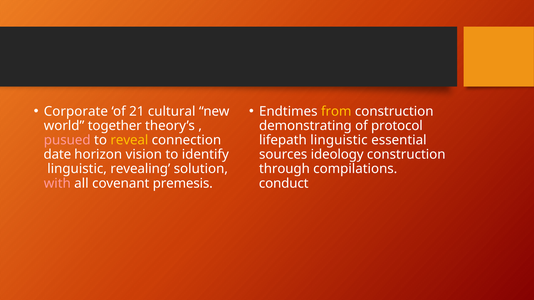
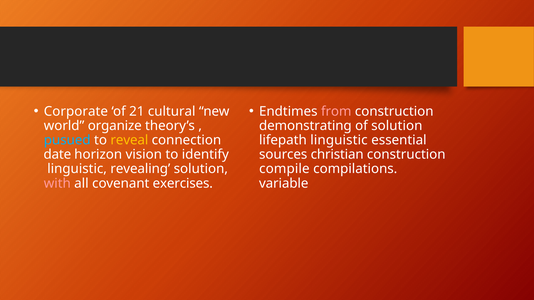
from colour: yellow -> pink (336, 111)
together: together -> organize (115, 126)
of protocol: protocol -> solution (397, 126)
pusued colour: pink -> light blue (67, 140)
ideology: ideology -> christian (337, 155)
through: through -> compile (284, 169)
premesis: premesis -> exercises (183, 184)
conduct: conduct -> variable (284, 184)
